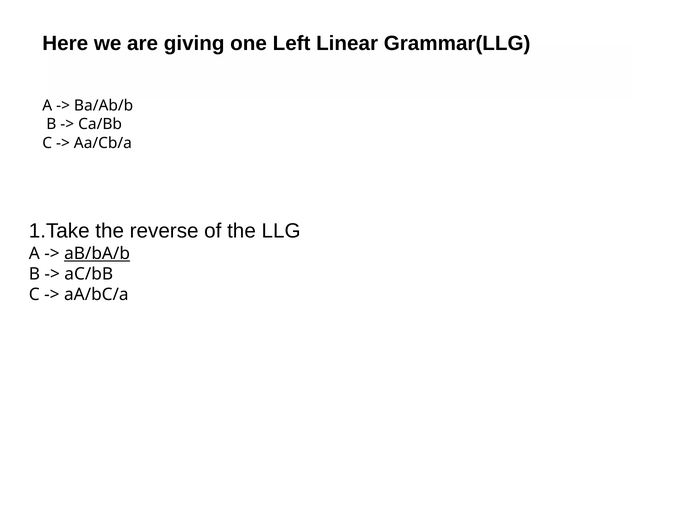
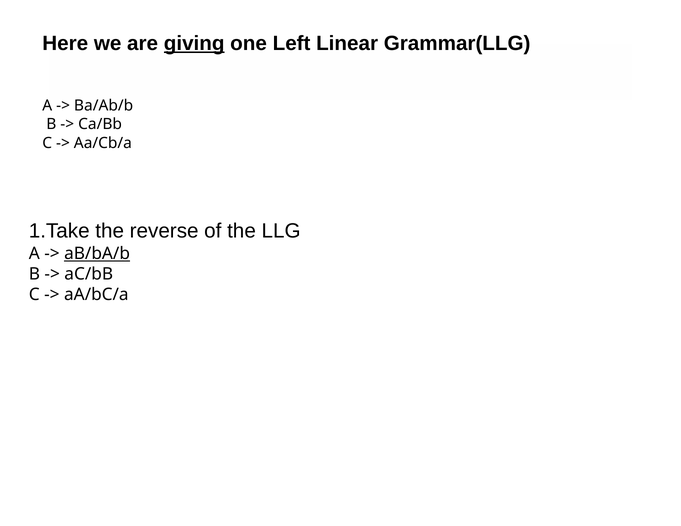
giving underline: none -> present (194, 43)
